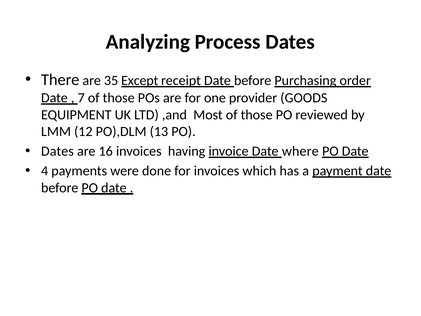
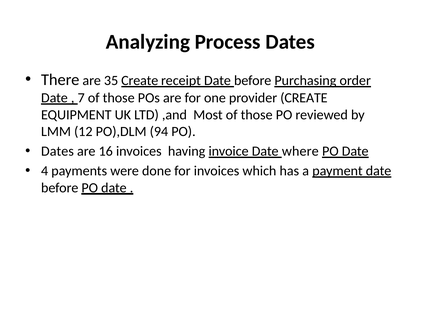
35 Except: Except -> Create (140, 81)
provider GOODS: GOODS -> CREATE (304, 98)
13: 13 -> 94 (159, 132)
